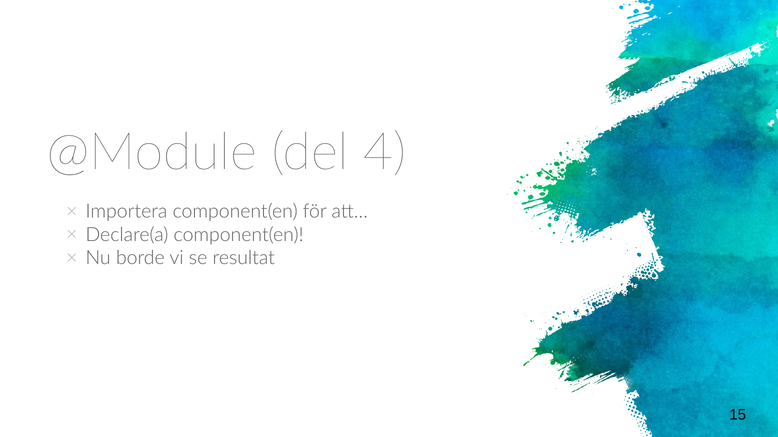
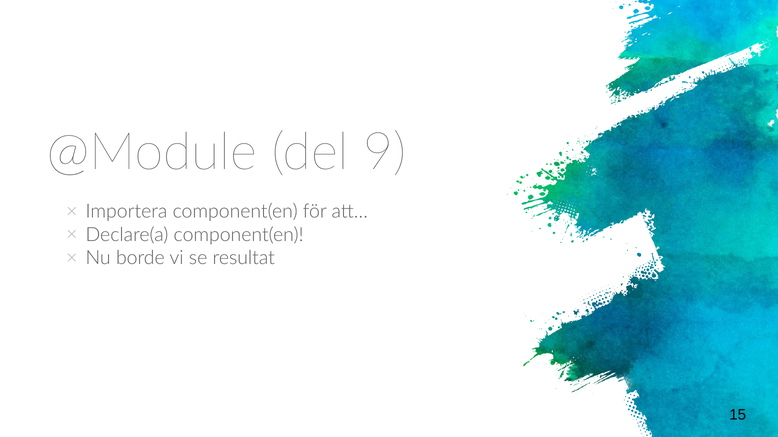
4: 4 -> 9 (385, 152)
